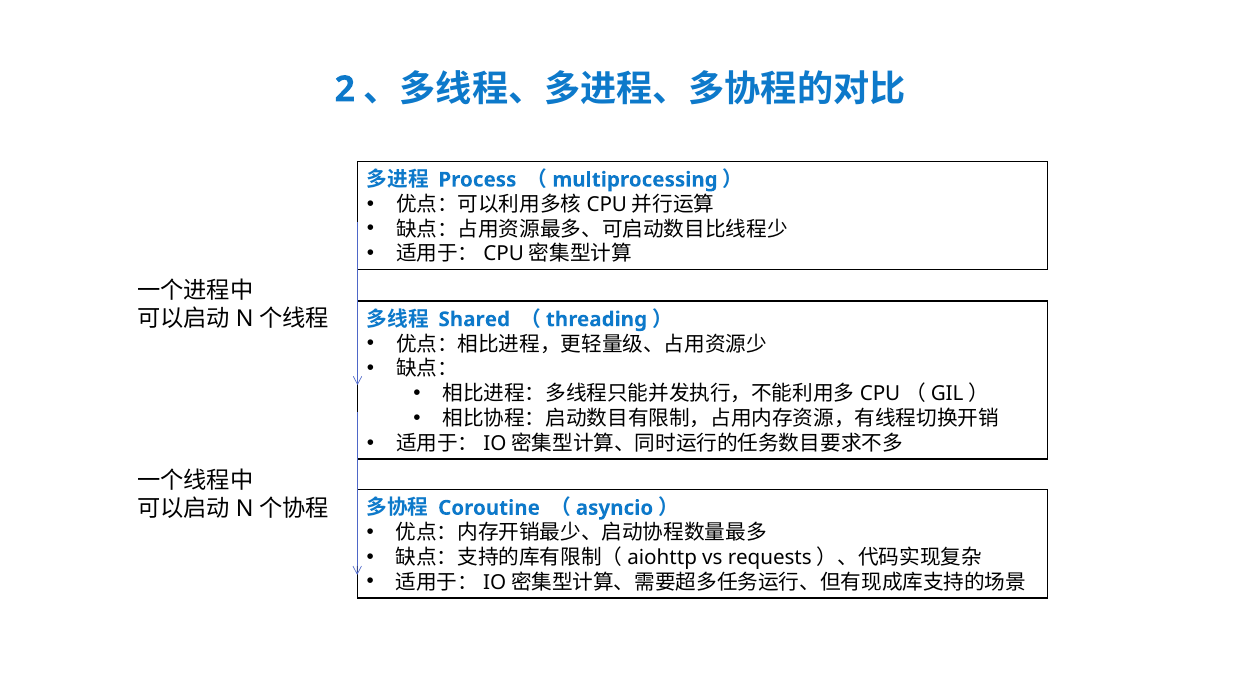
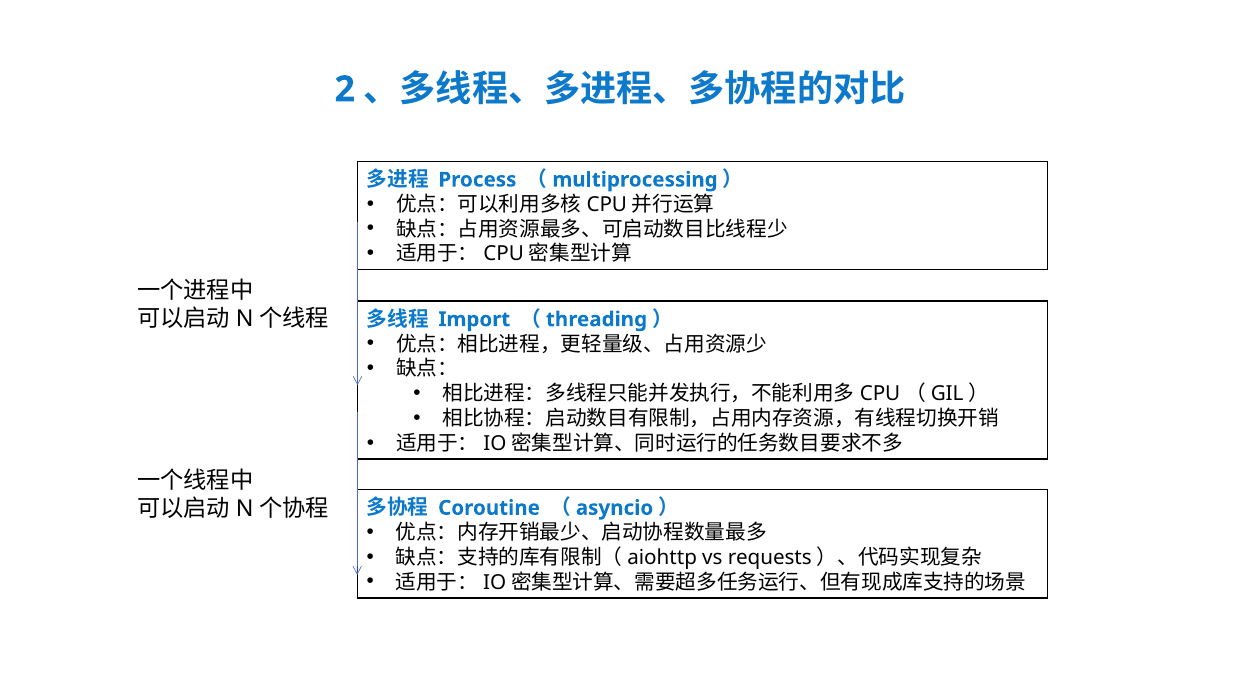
Shared: Shared -> Import (474, 319)
